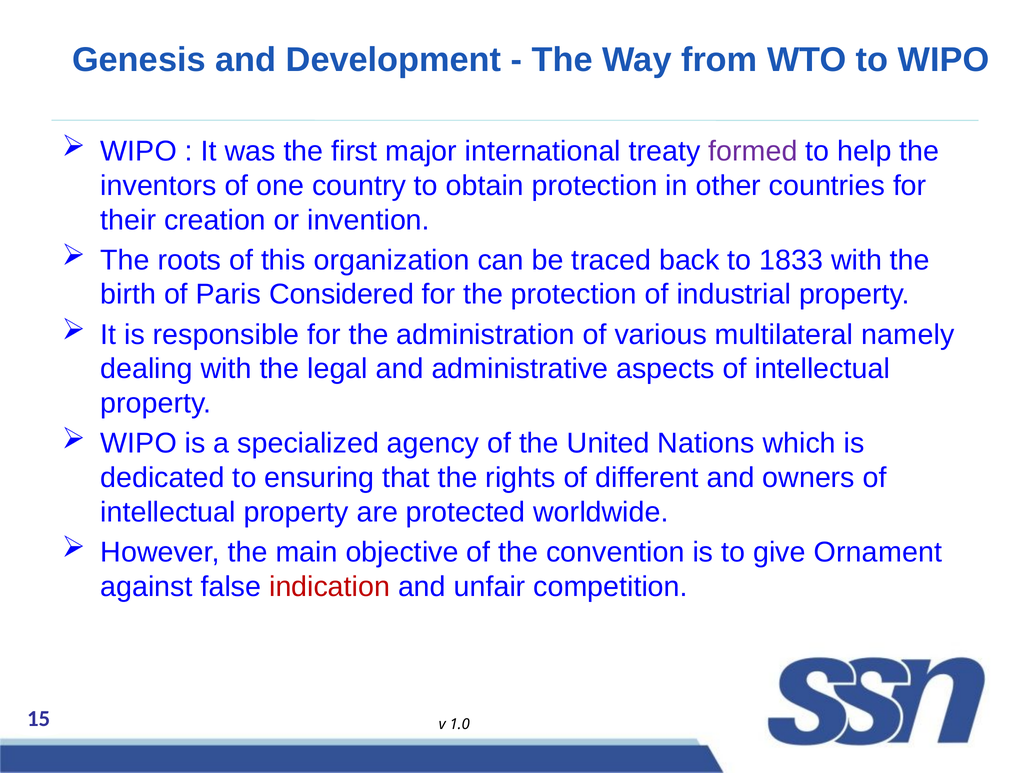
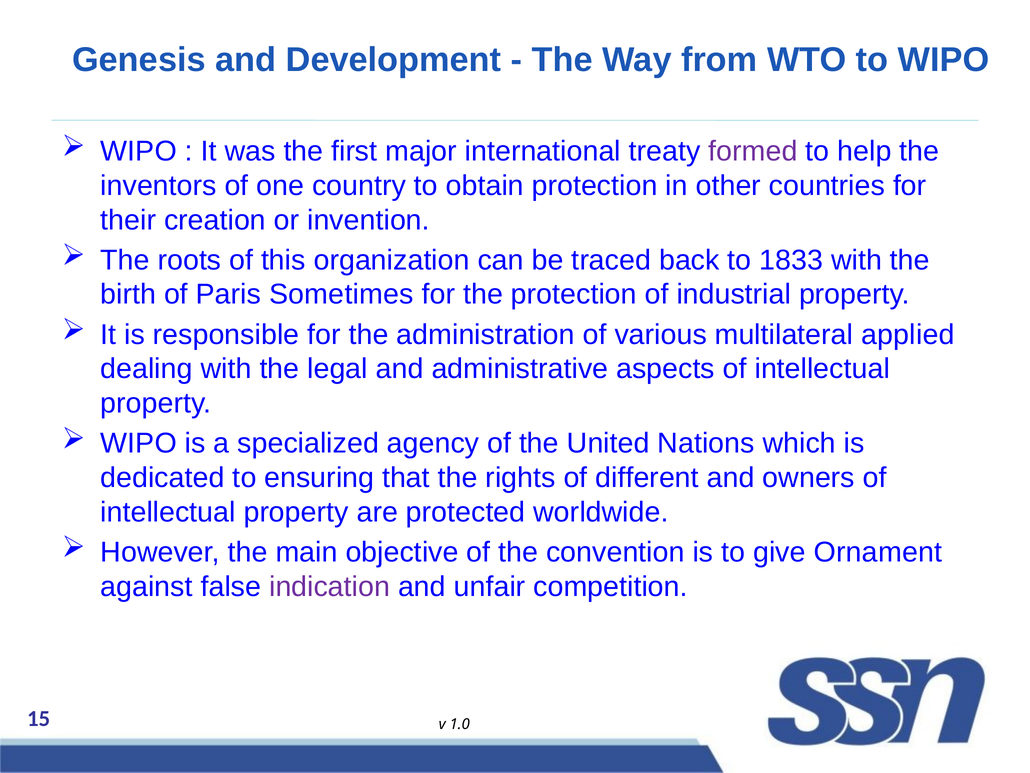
Considered: Considered -> Sometimes (341, 294)
namely: namely -> applied (908, 334)
indication colour: red -> purple (330, 586)
